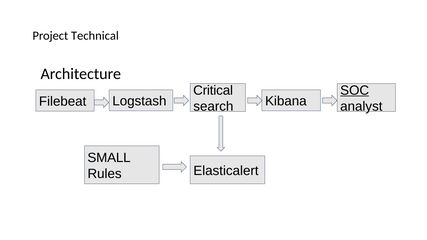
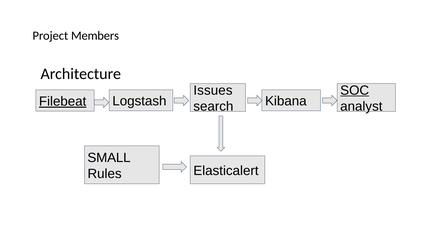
Technical: Technical -> Members (95, 36)
Critical: Critical -> Issues (213, 90)
Filebeat underline: none -> present (63, 102)
